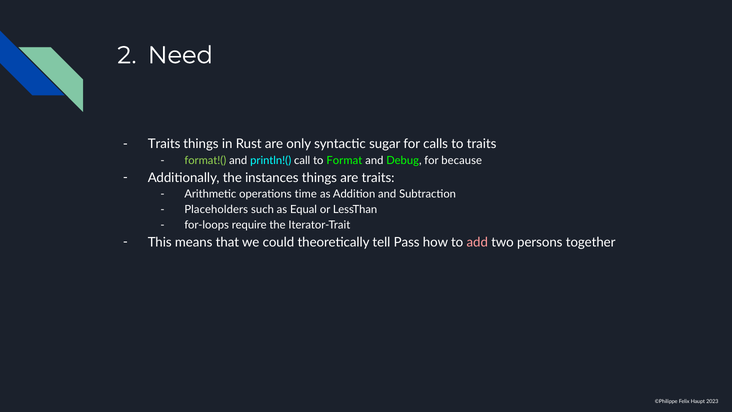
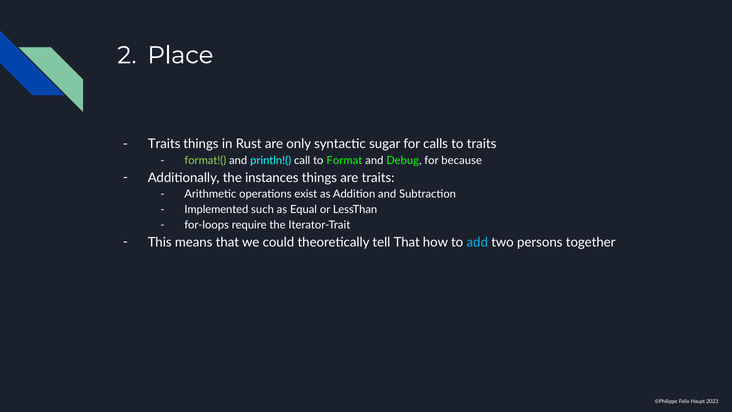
Need: Need -> Place (180, 55)
time: time -> exist (306, 194)
Placeholders: Placeholders -> Implemented (216, 210)
tell Pass: Pass -> That (407, 242)
add colour: pink -> light blue (477, 242)
